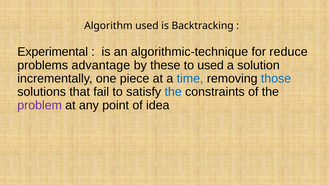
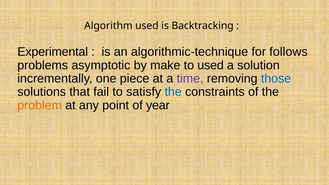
reduce: reduce -> follows (289, 52)
advantage: advantage -> asymptotic (101, 65)
these: these -> make (165, 65)
time colour: blue -> purple (190, 79)
problem colour: purple -> orange (40, 105)
idea: idea -> year (158, 105)
